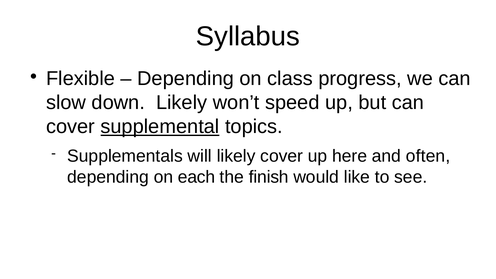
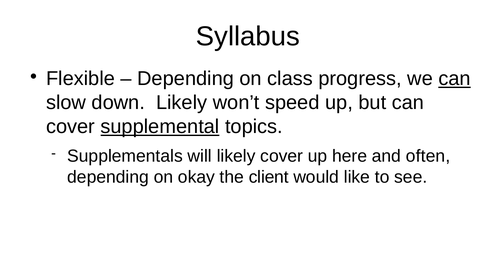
can underline: none -> present (455, 79)
each: each -> okay (196, 177)
finish: finish -> client (269, 177)
